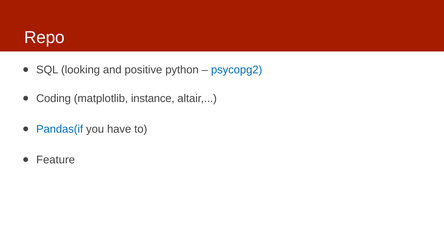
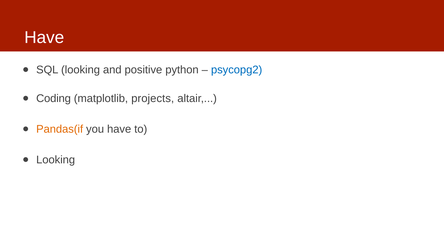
Repo: Repo -> Have (44, 38)
instance: instance -> projects (153, 98)
Pandas(if colour: blue -> orange (60, 129)
Feature: Feature -> Looking (56, 160)
